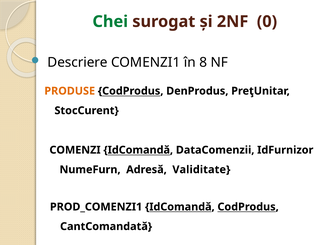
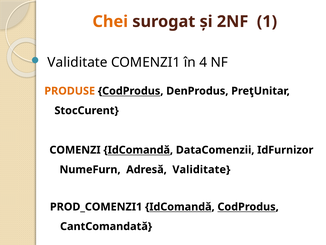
Chei colour: green -> orange (110, 22)
0: 0 -> 1 (267, 22)
Descriere: Descriere -> Validitate (77, 62)
8: 8 -> 4 (203, 62)
